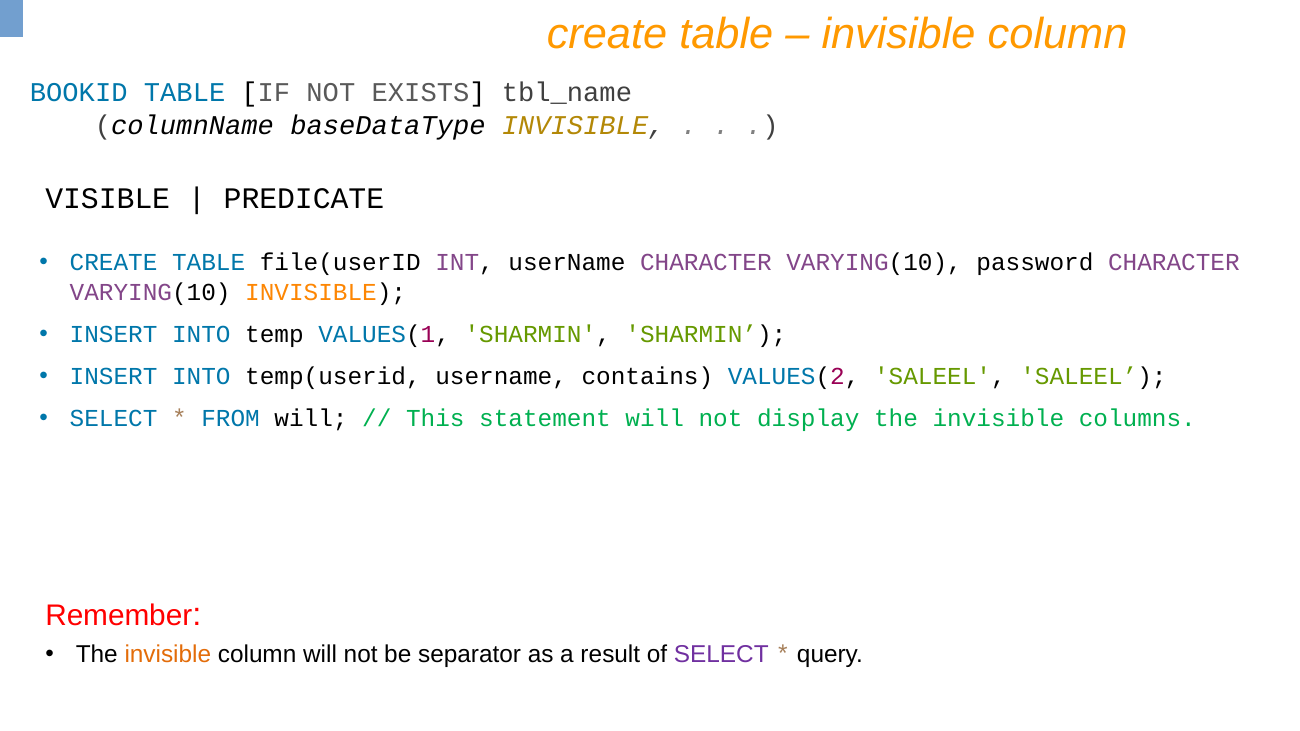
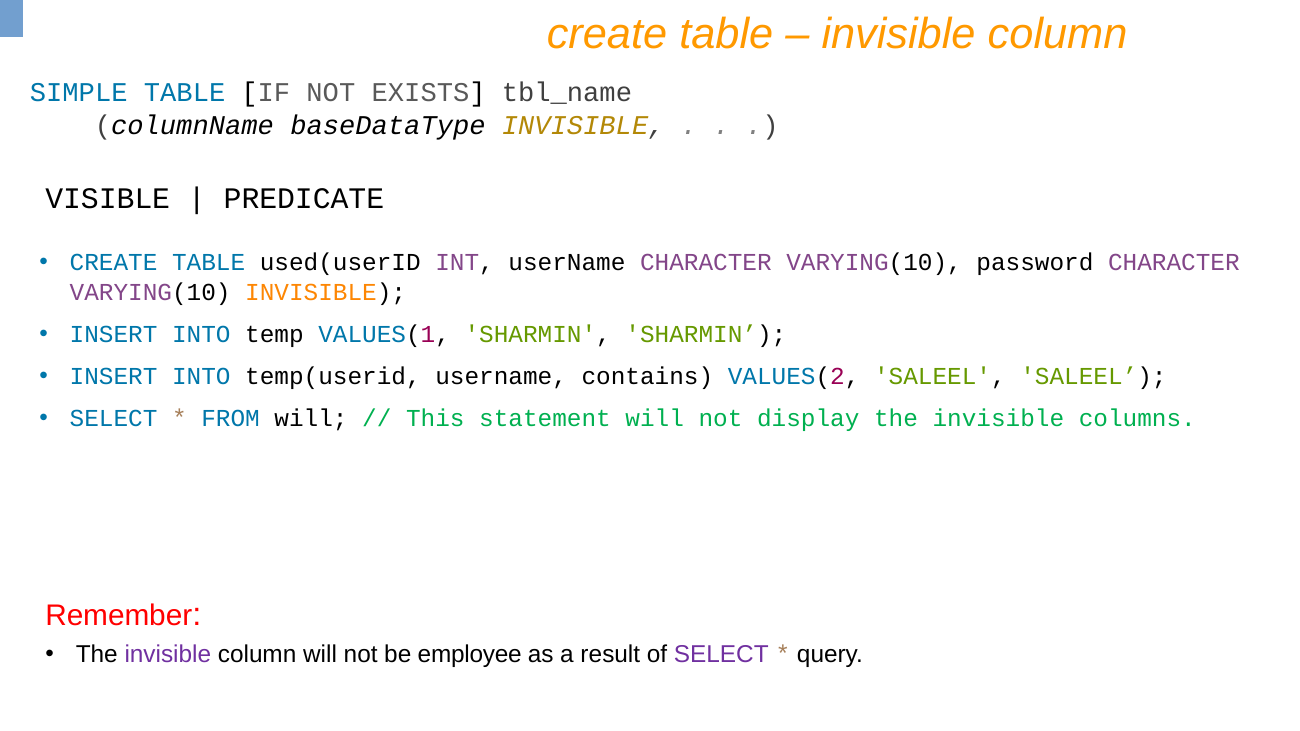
BOOKID: BOOKID -> SIMPLE (79, 93)
file(userID: file(userID -> used(userID (340, 263)
invisible colour: orange -> purple (168, 655)
separator: separator -> employee (470, 655)
